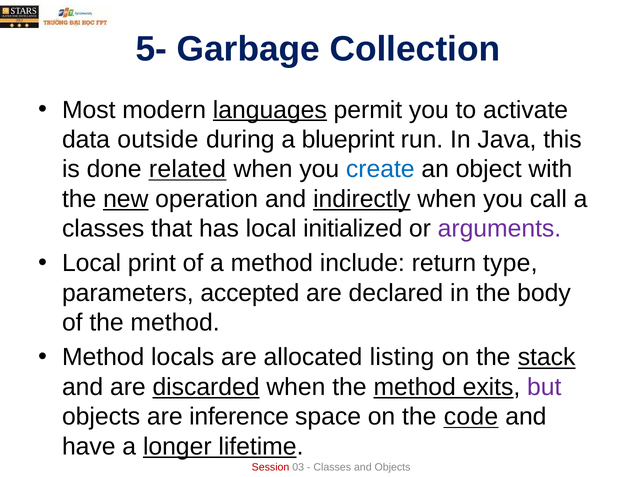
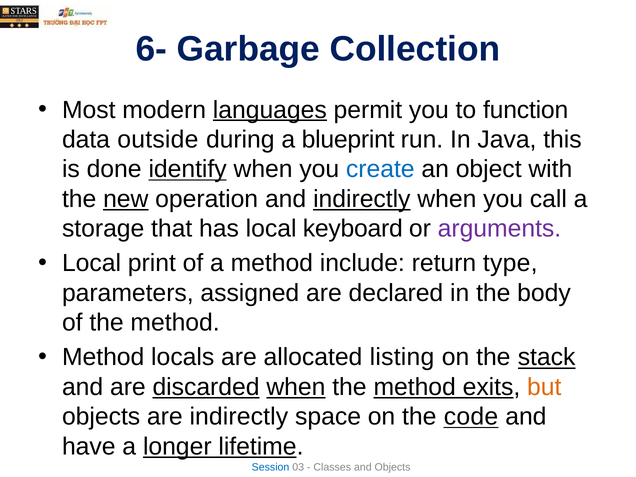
5-: 5- -> 6- (151, 49)
activate: activate -> function (526, 110)
related: related -> identify (188, 169)
classes: classes -> storage (103, 229)
initialized: initialized -> keyboard (353, 229)
accepted: accepted -> assigned (250, 293)
when underline: none -> present (296, 387)
but colour: purple -> orange (544, 387)
are inference: inference -> indirectly (239, 417)
Session colour: red -> blue (271, 467)
